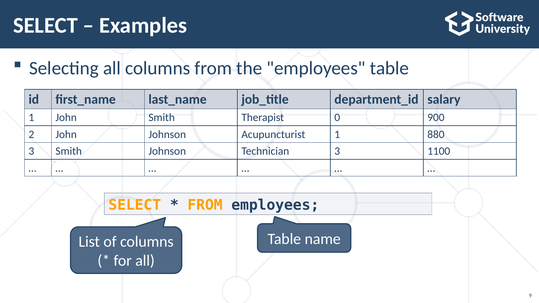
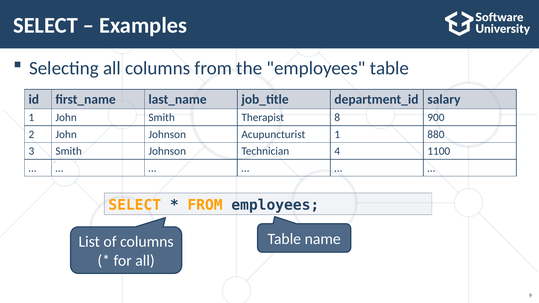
0: 0 -> 8 (337, 118)
Technician 3: 3 -> 4 (337, 151)
